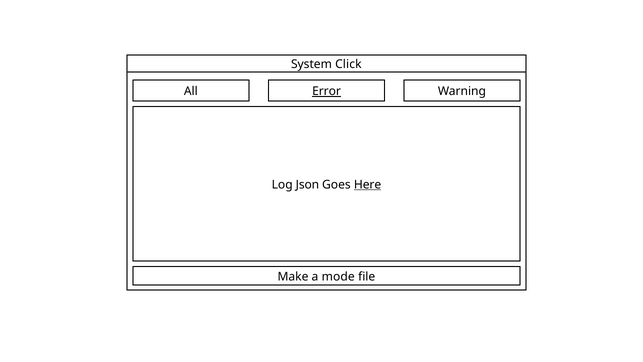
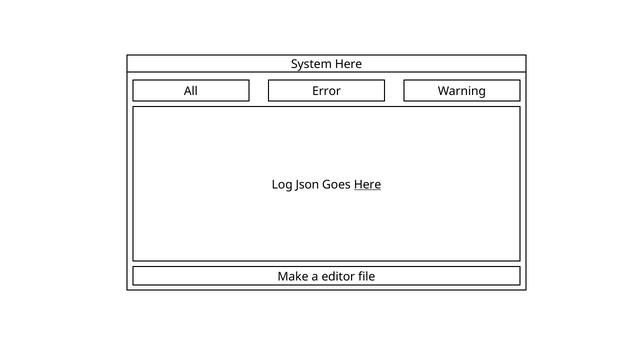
System Click: Click -> Here (349, 64)
Error underline: present -> none (327, 91)
mode: mode -> editor (338, 276)
